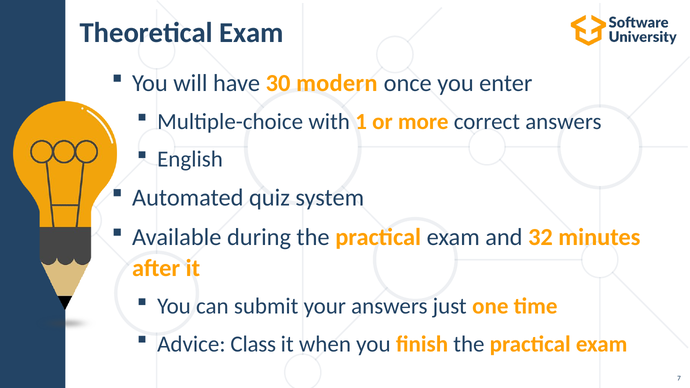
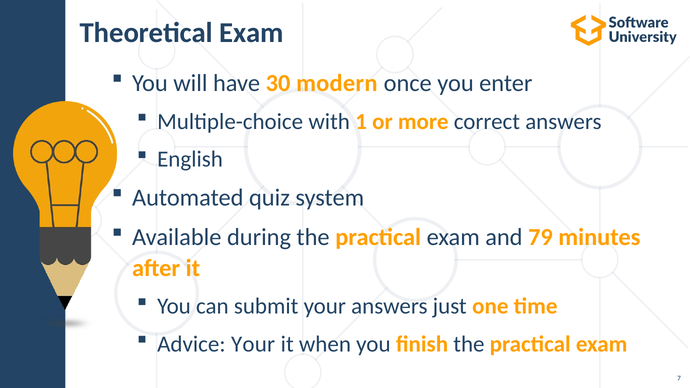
32: 32 -> 79 (540, 237)
Advice Class: Class -> Your (253, 344)
